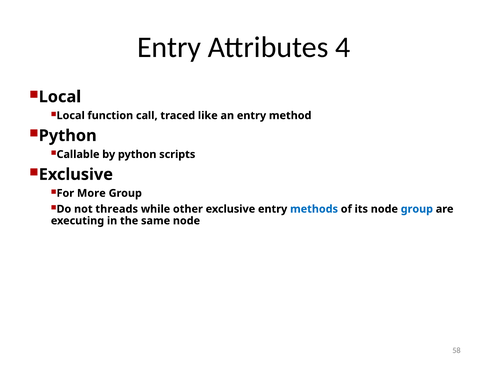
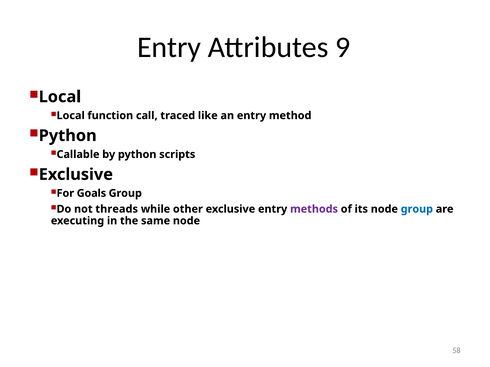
4: 4 -> 9 (343, 47)
More: More -> Goals (91, 193)
methods colour: blue -> purple (314, 209)
